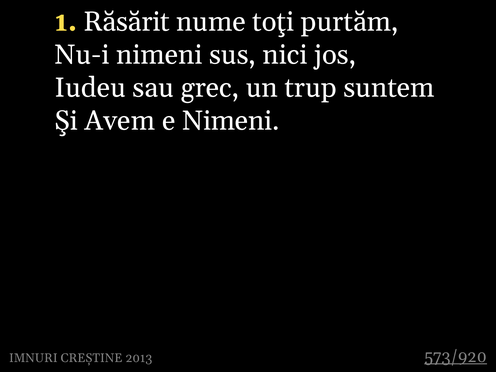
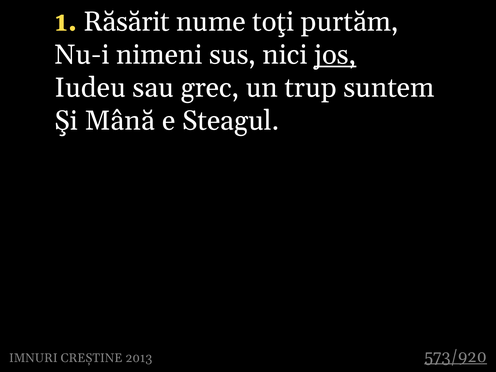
jos underline: none -> present (335, 55)
Avem: Avem -> Mână (120, 121)
e Nimeni: Nimeni -> Steagul (231, 121)
